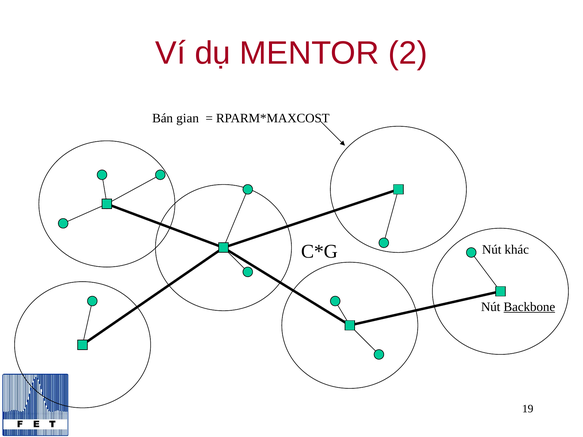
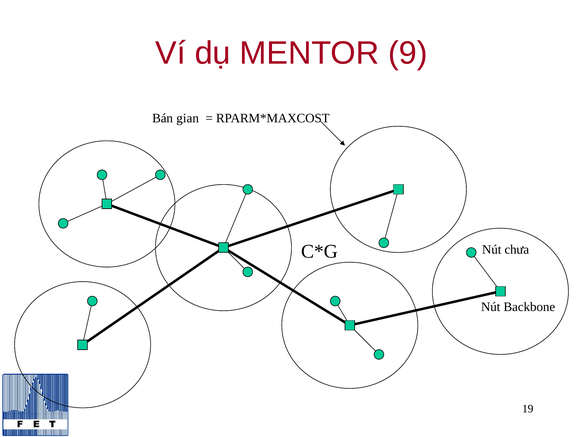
2: 2 -> 9 (408, 53)
khác: khác -> chưa (517, 250)
Backbone underline: present -> none (529, 307)
